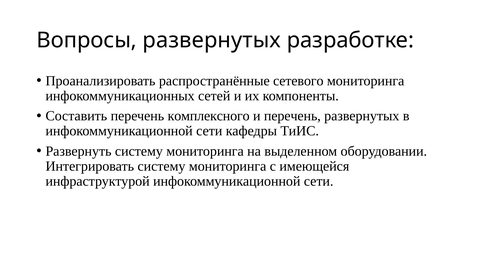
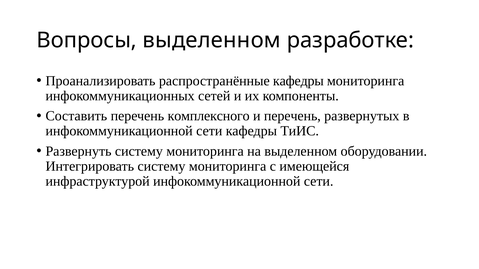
Вопросы развернутых: развернутых -> выделенном (212, 40)
распространённые сетевого: сетевого -> кафедры (298, 81)
